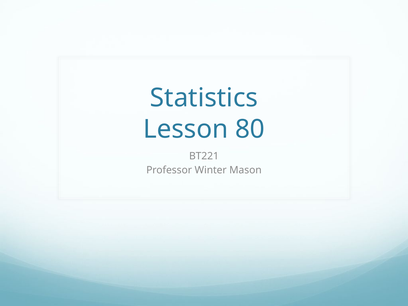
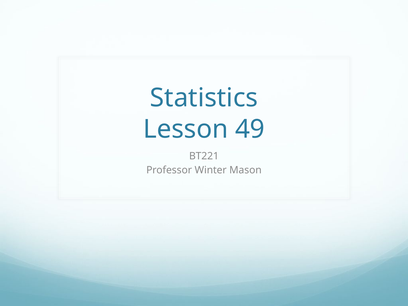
80: 80 -> 49 (250, 129)
